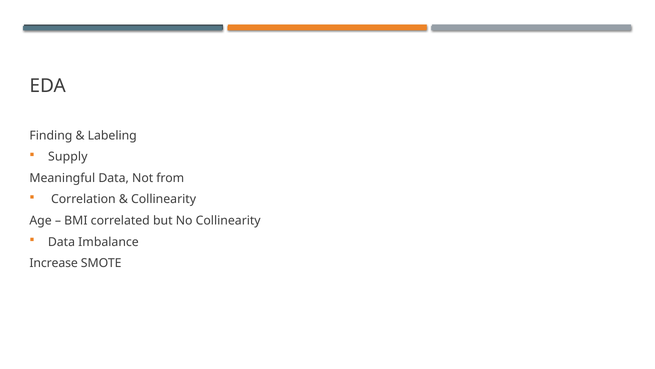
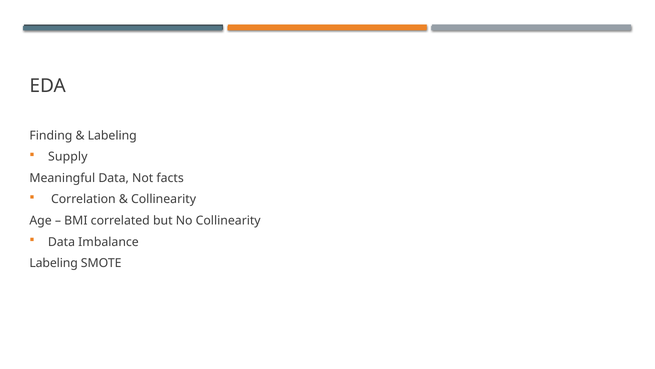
from: from -> facts (170, 178)
Increase: Increase -> Labeling (54, 263)
